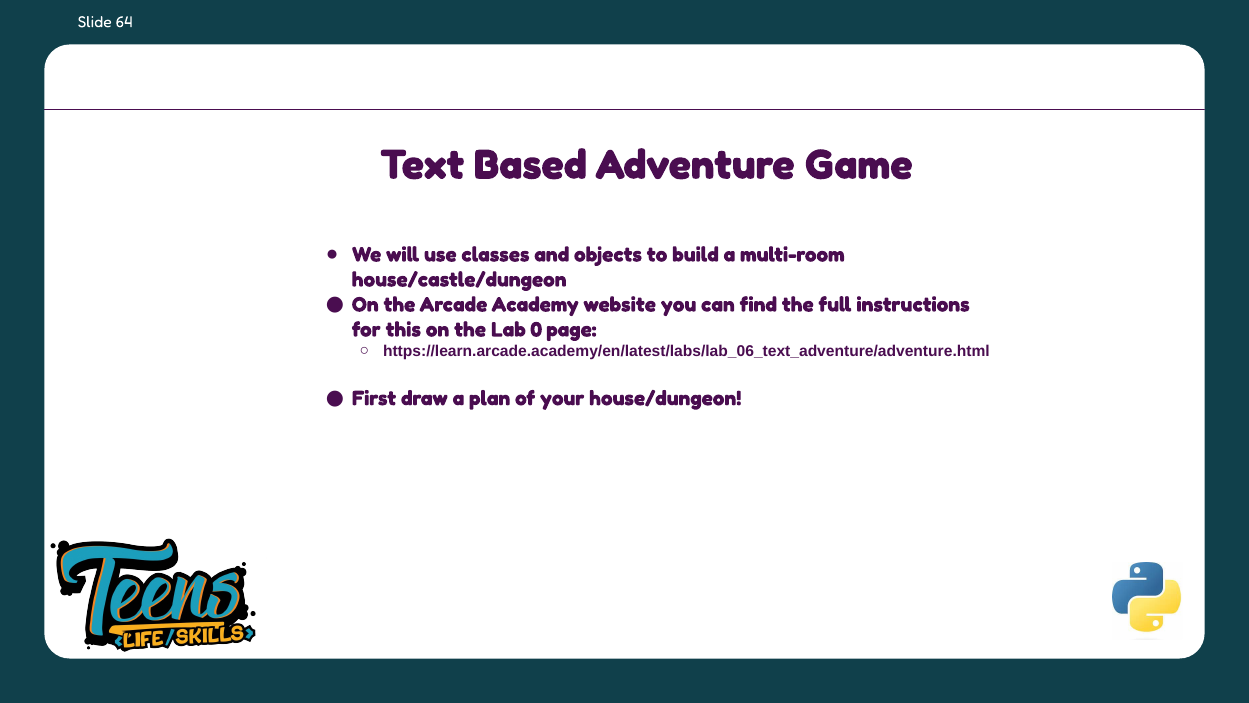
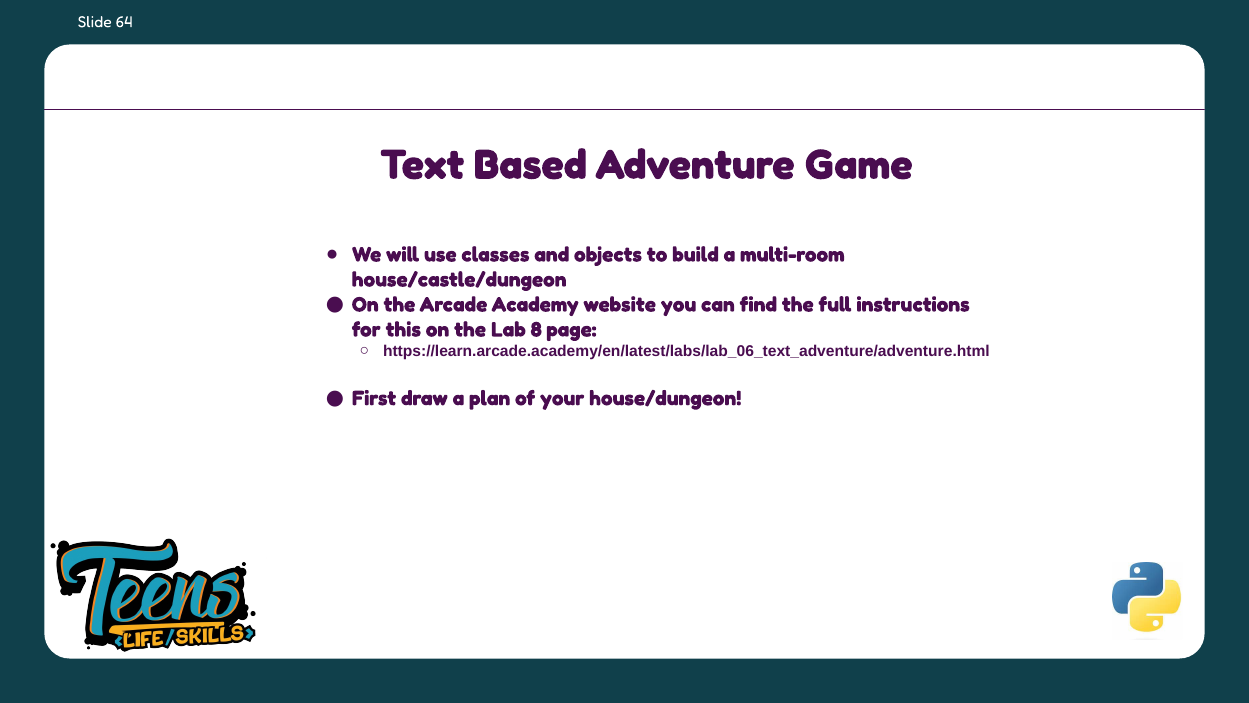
0: 0 -> 8 (536, 329)
